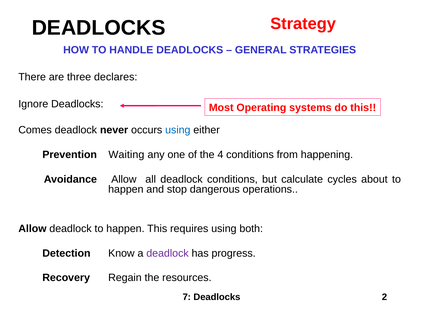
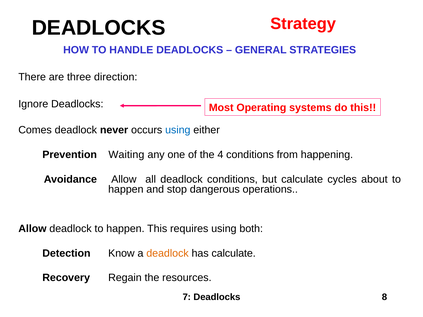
declares: declares -> direction (116, 77)
deadlock colour: purple -> orange (168, 253)
has progress: progress -> calculate (234, 253)
2: 2 -> 8 (385, 297)
